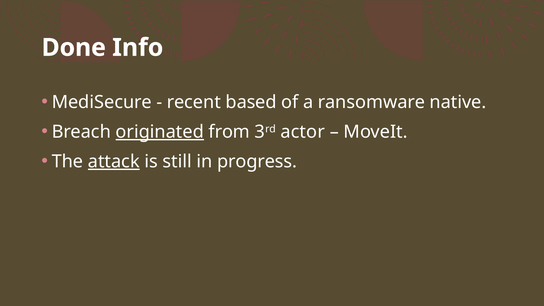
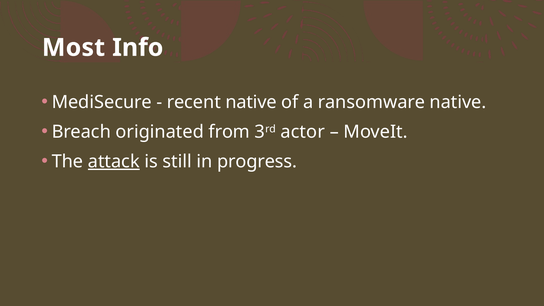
Done: Done -> Most (73, 48)
recent based: based -> native (251, 102)
originated underline: present -> none (160, 132)
